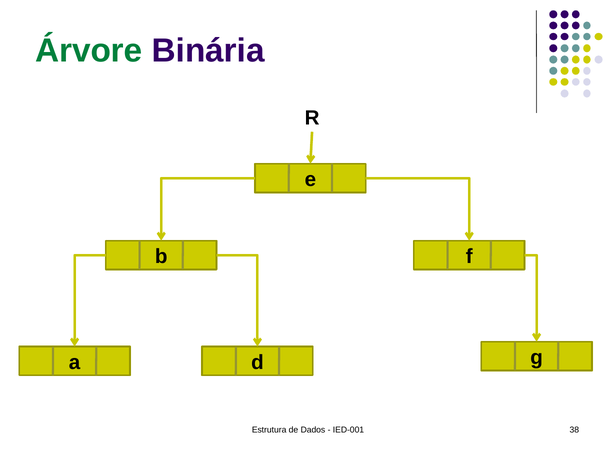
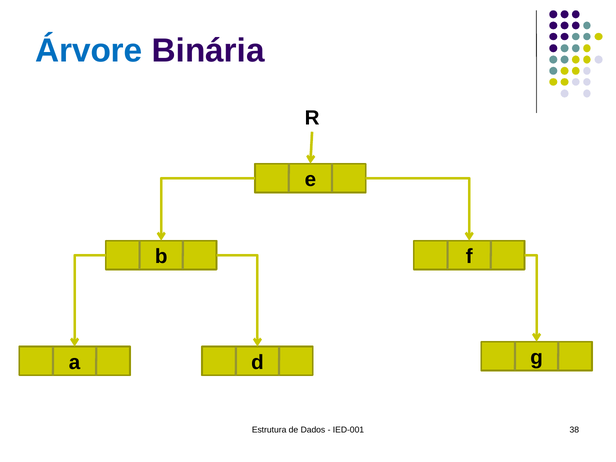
Árvore colour: green -> blue (89, 51)
